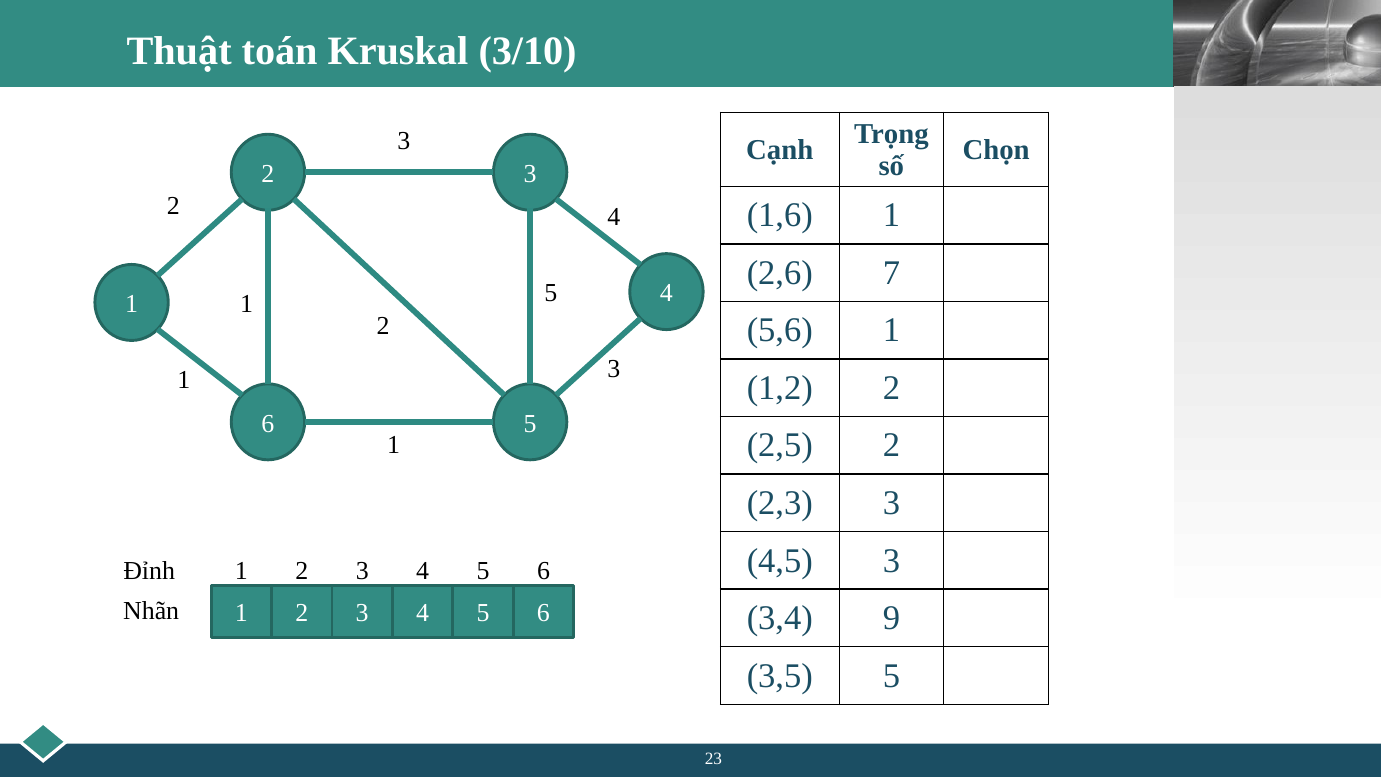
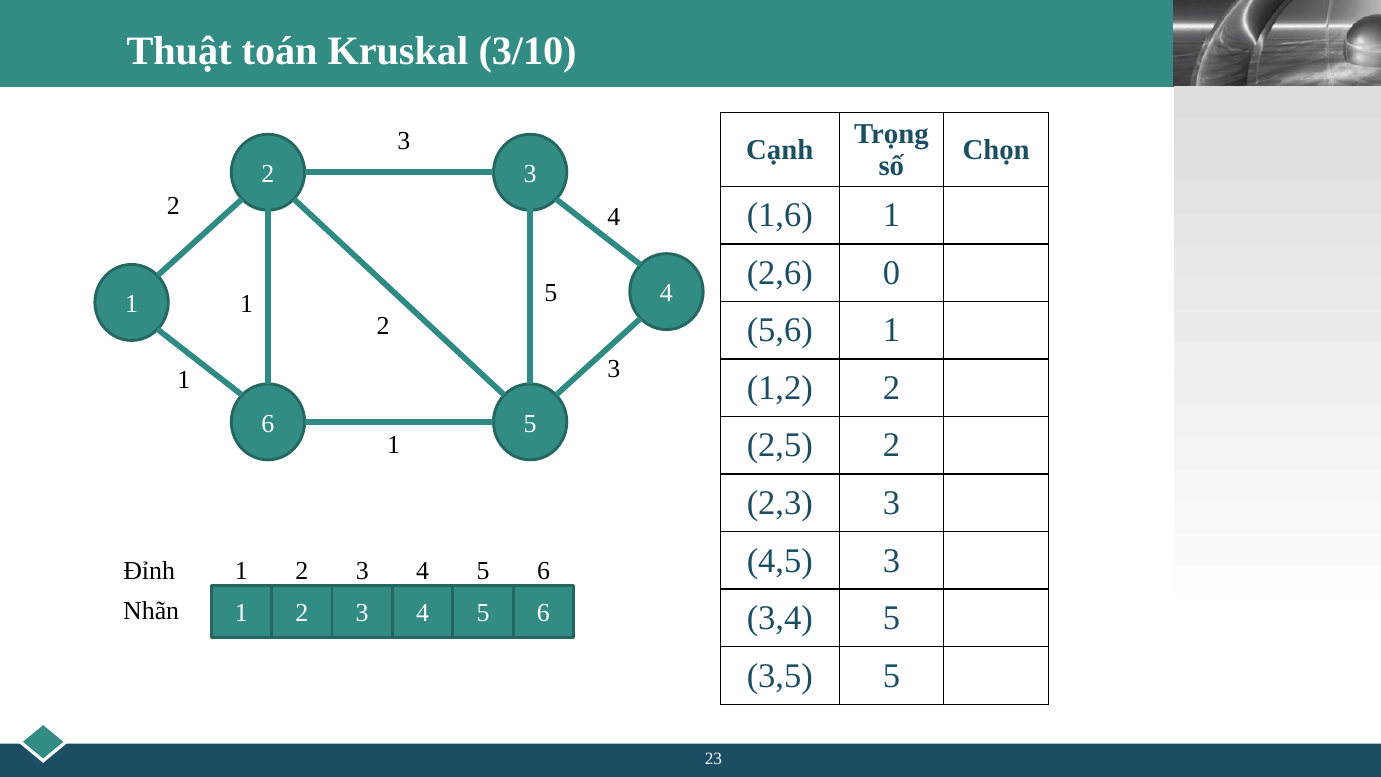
7: 7 -> 0 (891, 273)
3,4 9: 9 -> 5 (891, 618)
